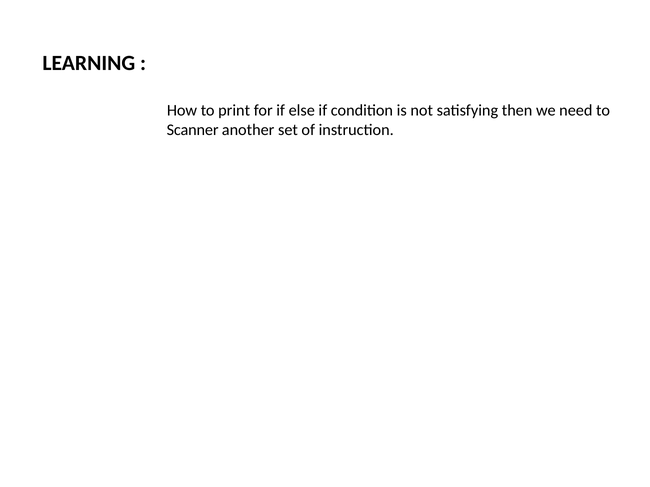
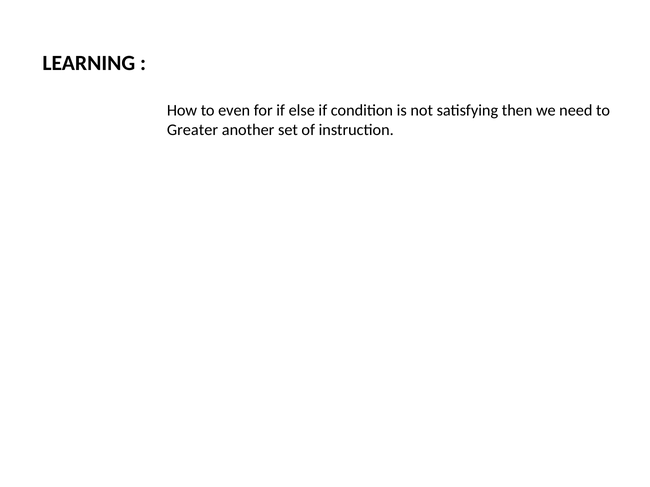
print: print -> even (234, 111)
Scanner: Scanner -> Greater (192, 130)
